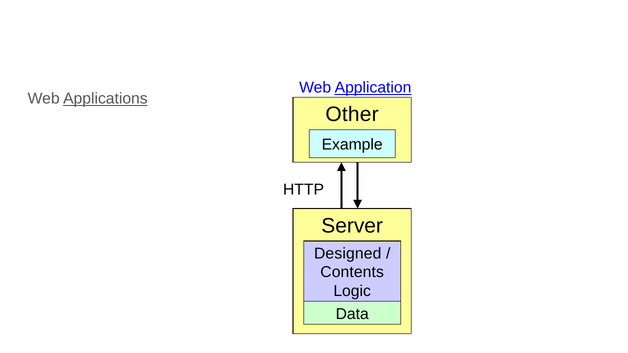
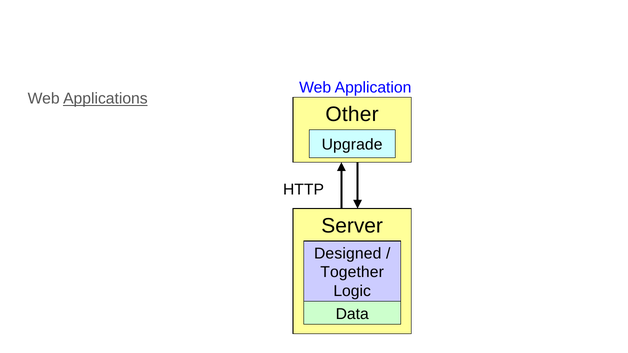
Application underline: present -> none (373, 88)
Example: Example -> Upgrade (352, 145)
Contents: Contents -> Together (352, 272)
